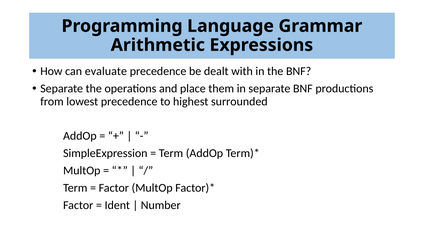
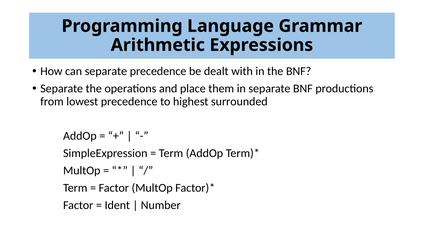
can evaluate: evaluate -> separate (106, 71)
